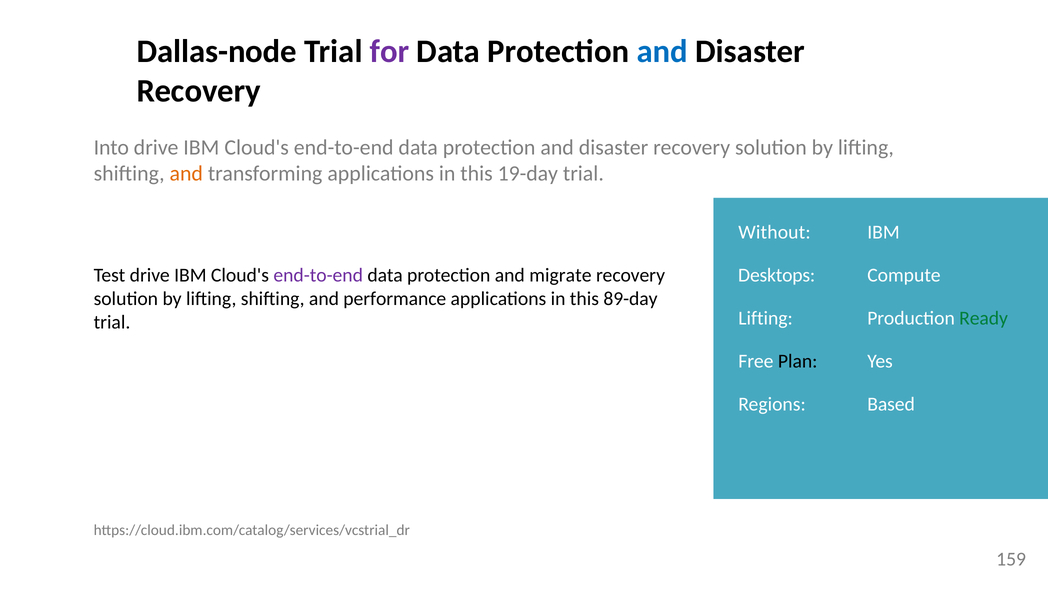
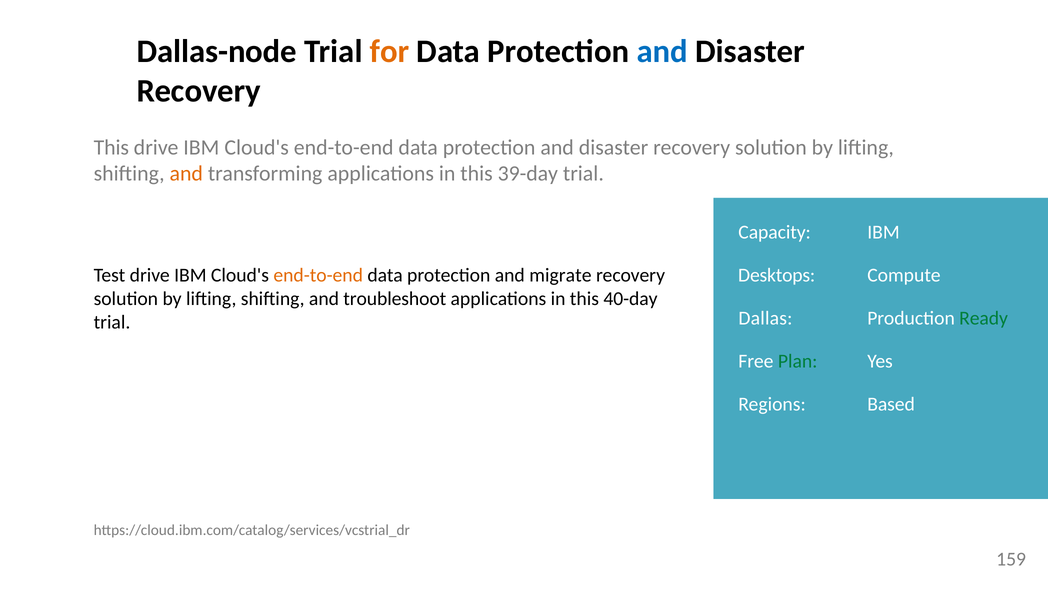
for colour: purple -> orange (390, 52)
Into: Into -> This (111, 147)
19-day: 19-day -> 39-day (528, 174)
Without: Without -> Capacity (775, 232)
end-to-end colour: purple -> orange (318, 275)
performance: performance -> troubleshoot (395, 298)
89-day: 89-day -> 40-day (630, 298)
Lifting: Lifting -> Dallas (765, 318)
Plan colour: black -> green (798, 361)
